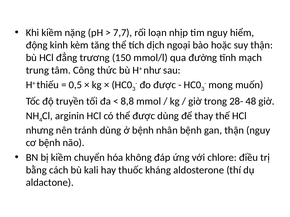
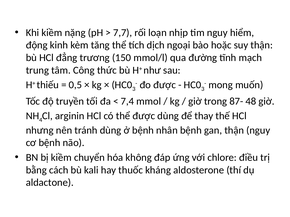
8,8: 8,8 -> 7,4 (127, 102)
28-: 28- -> 87- (236, 102)
